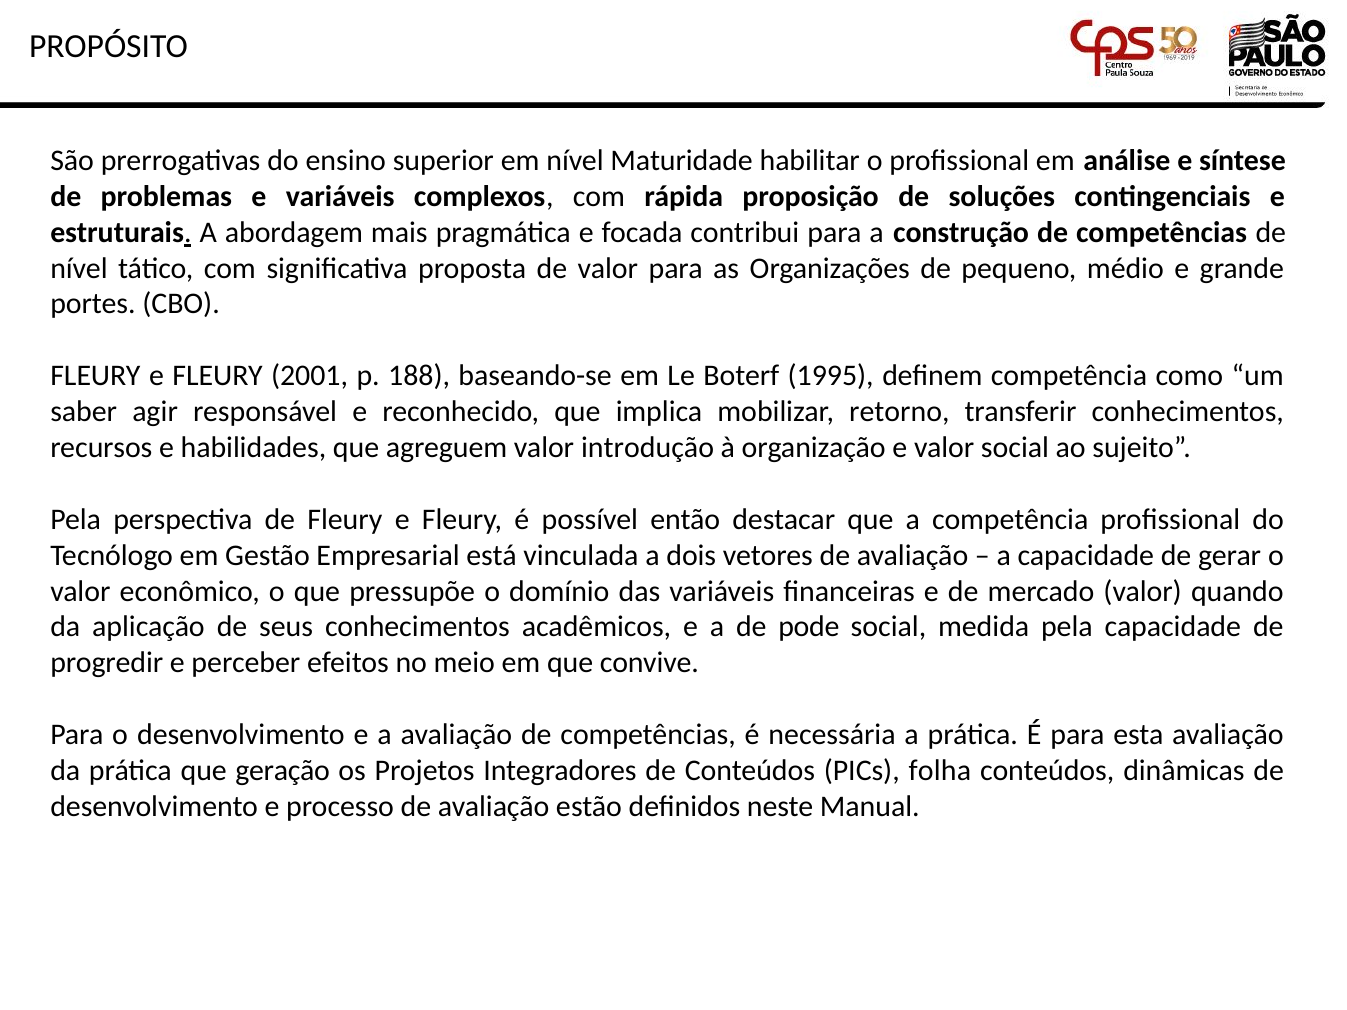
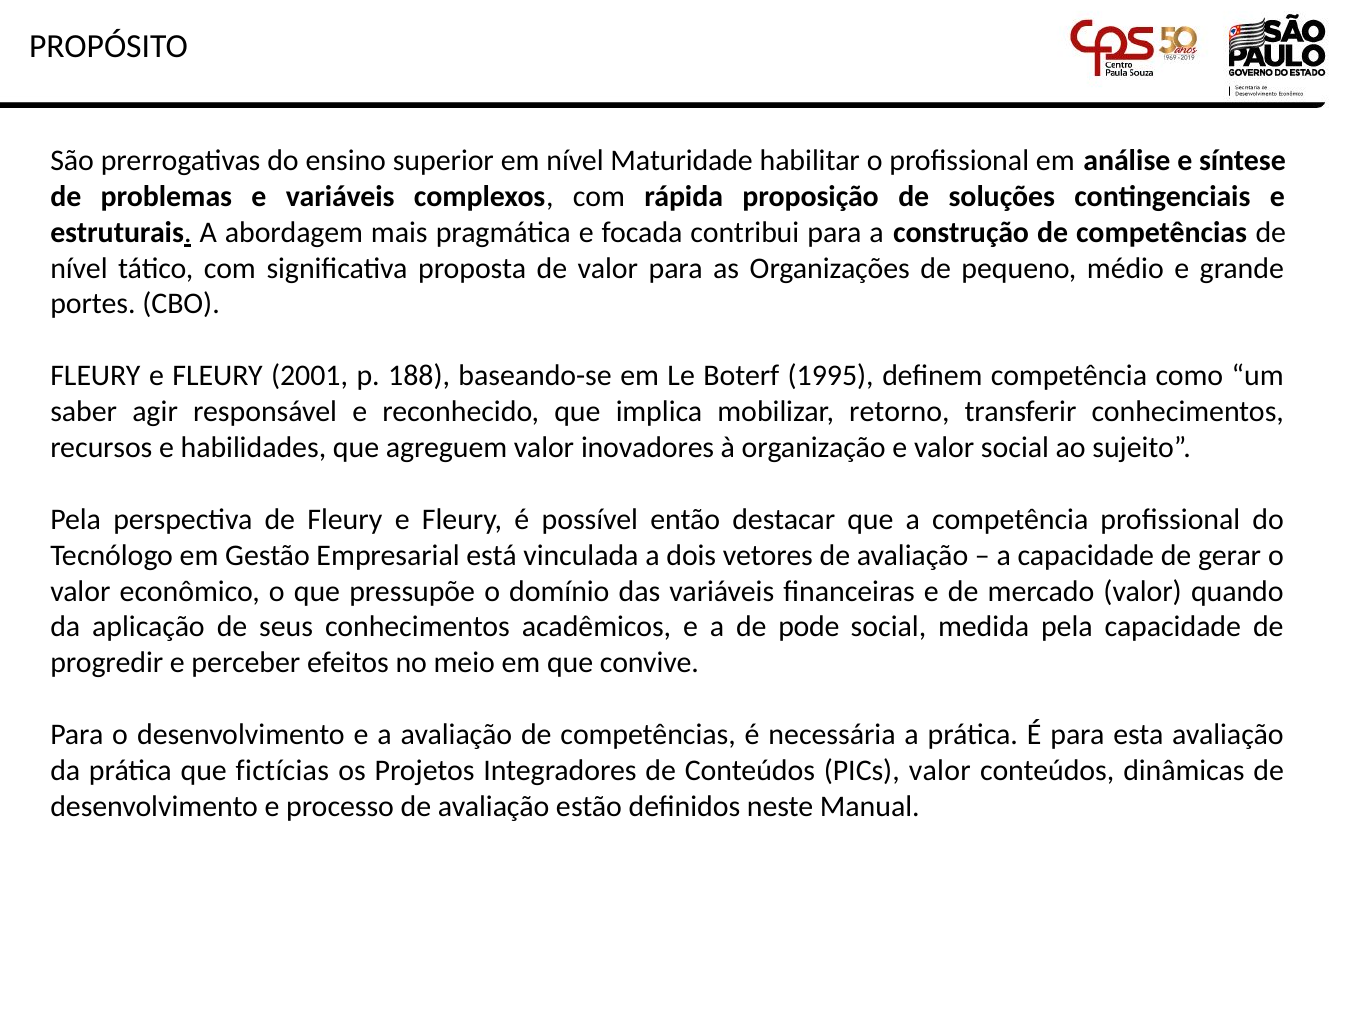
introdução: introdução -> inovadores (648, 448)
geração: geração -> fictícias (282, 771)
PICs folha: folha -> valor (940, 771)
